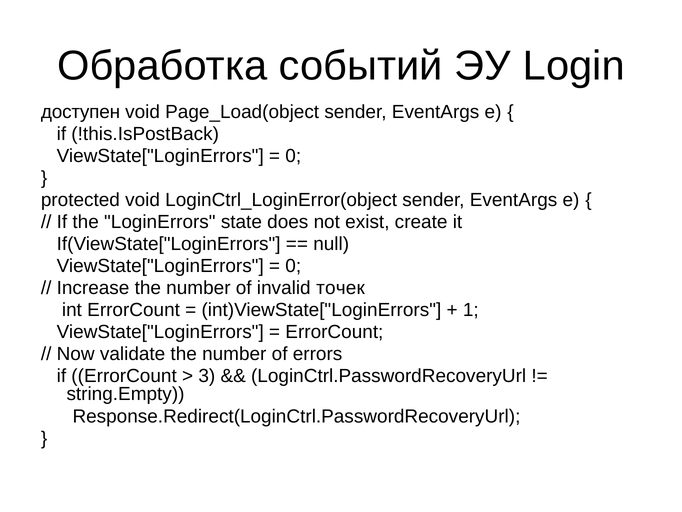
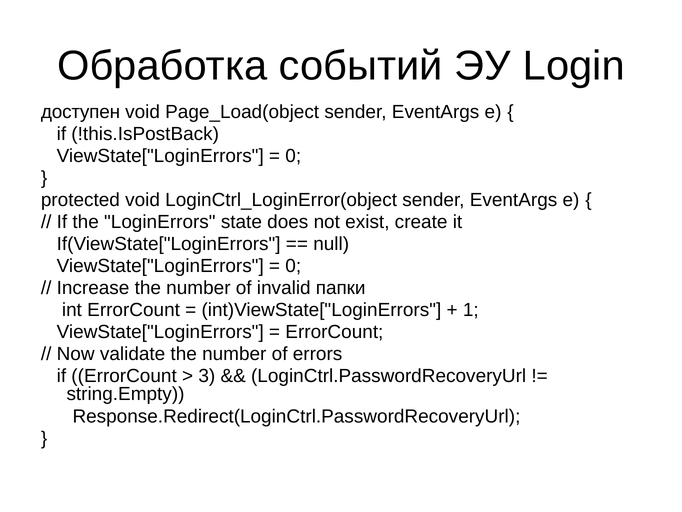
точек: точек -> папки (341, 288)
